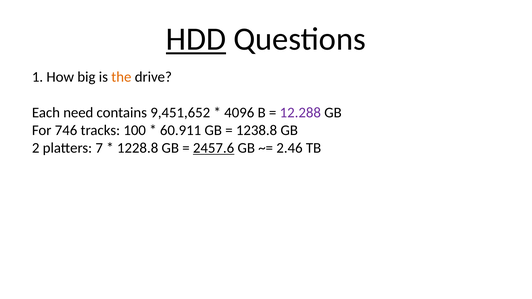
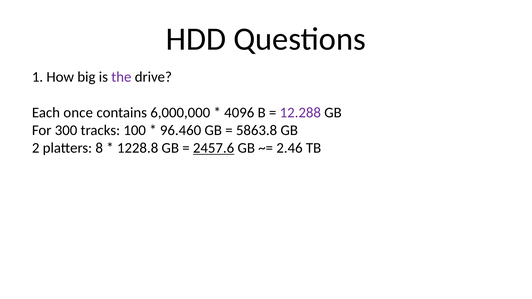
HDD underline: present -> none (196, 39)
the colour: orange -> purple (121, 77)
need: need -> once (78, 113)
9,451,652: 9,451,652 -> 6,000,000 (180, 113)
746: 746 -> 300 (66, 130)
60.911: 60.911 -> 96.460 (181, 130)
1238.8: 1238.8 -> 5863.8 (257, 130)
7: 7 -> 8 (99, 148)
